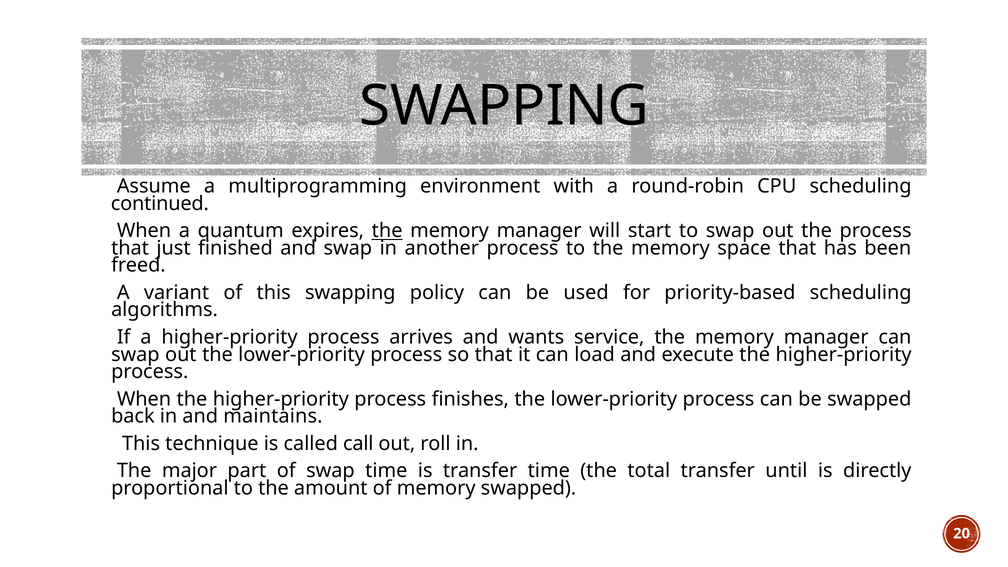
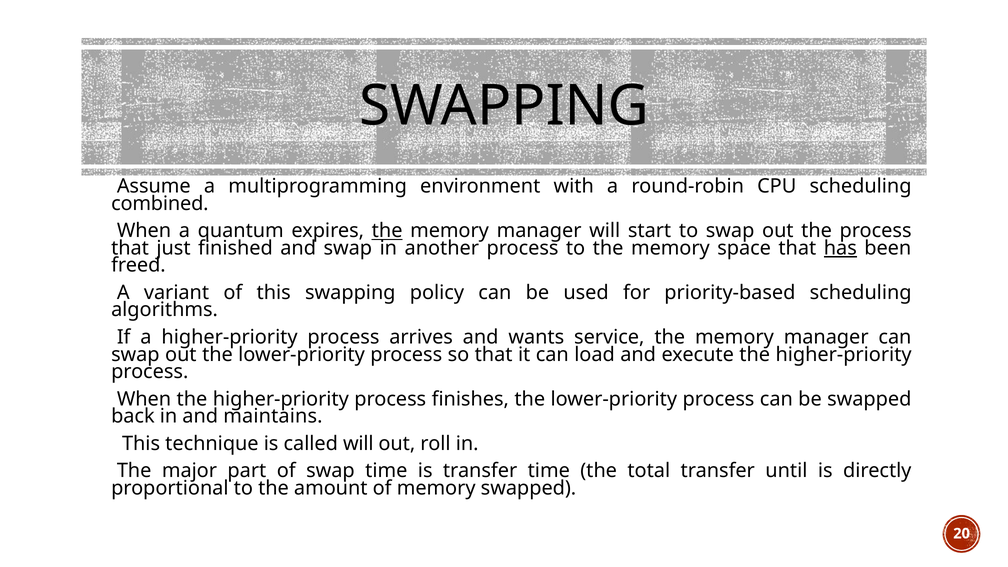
continued: continued -> combined (160, 204)
has underline: none -> present (840, 248)
called call: call -> will (358, 443)
